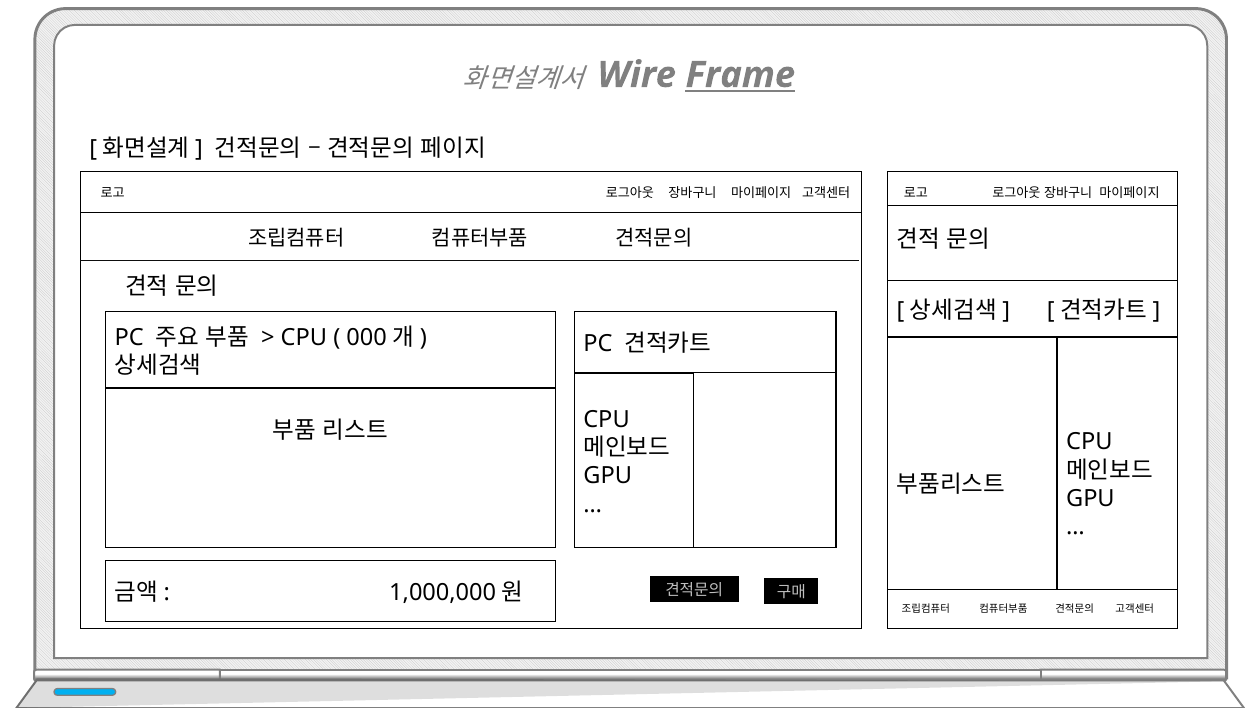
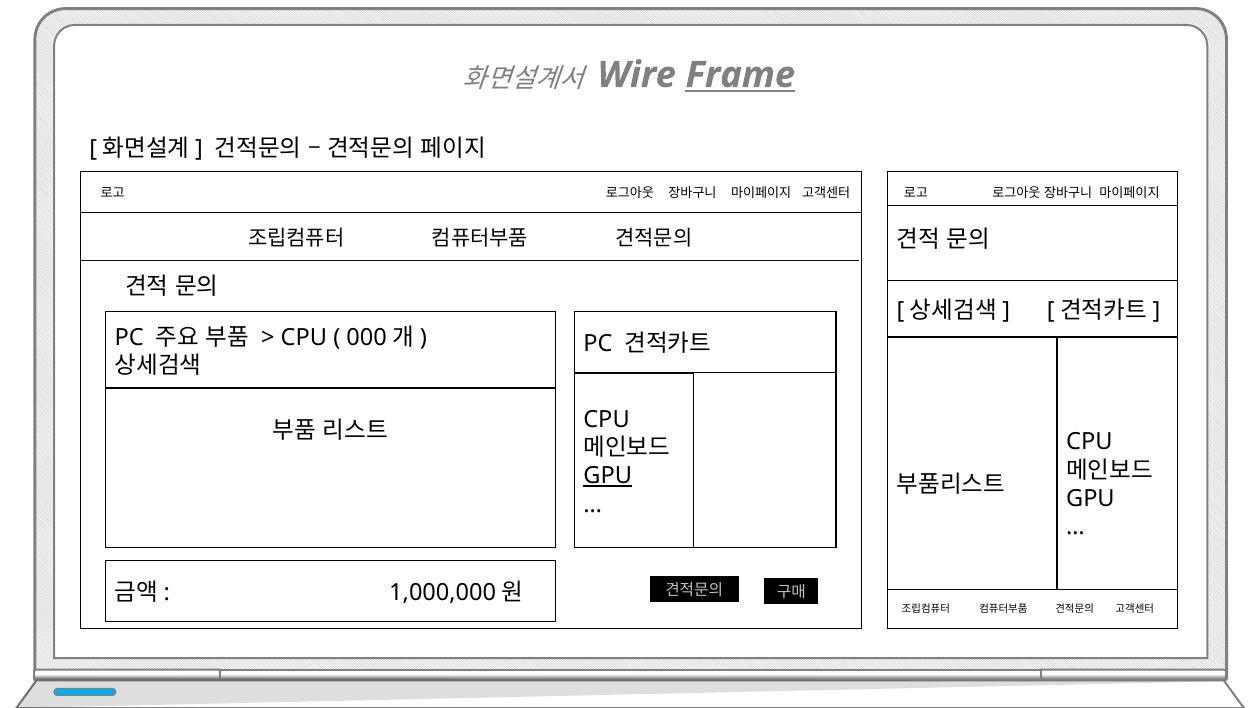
GPU underline: none -> present (608, 476)
